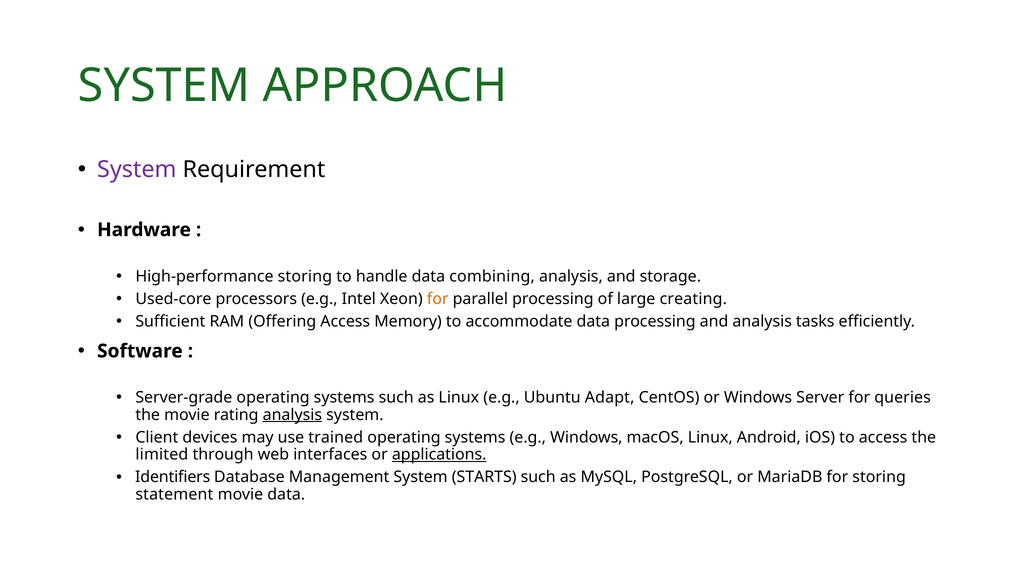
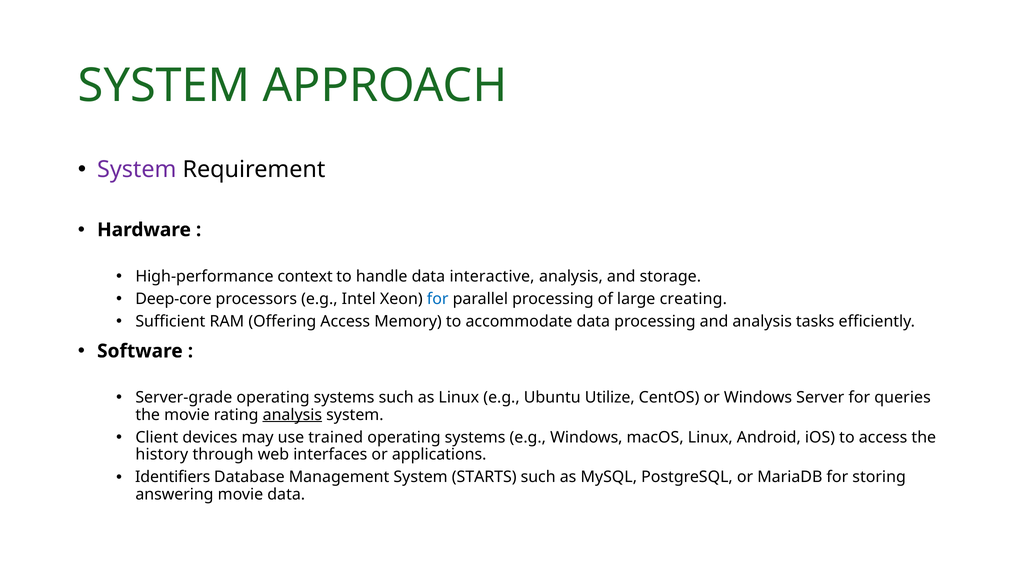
High-performance storing: storing -> context (305, 276)
combining: combining -> interactive (492, 276)
Used-core: Used-core -> Deep-core (174, 299)
for colour: orange -> blue (438, 299)
Adapt: Adapt -> Utilize (610, 397)
limited: limited -> history (162, 455)
applications underline: present -> none (439, 455)
statement: statement -> answering (174, 494)
